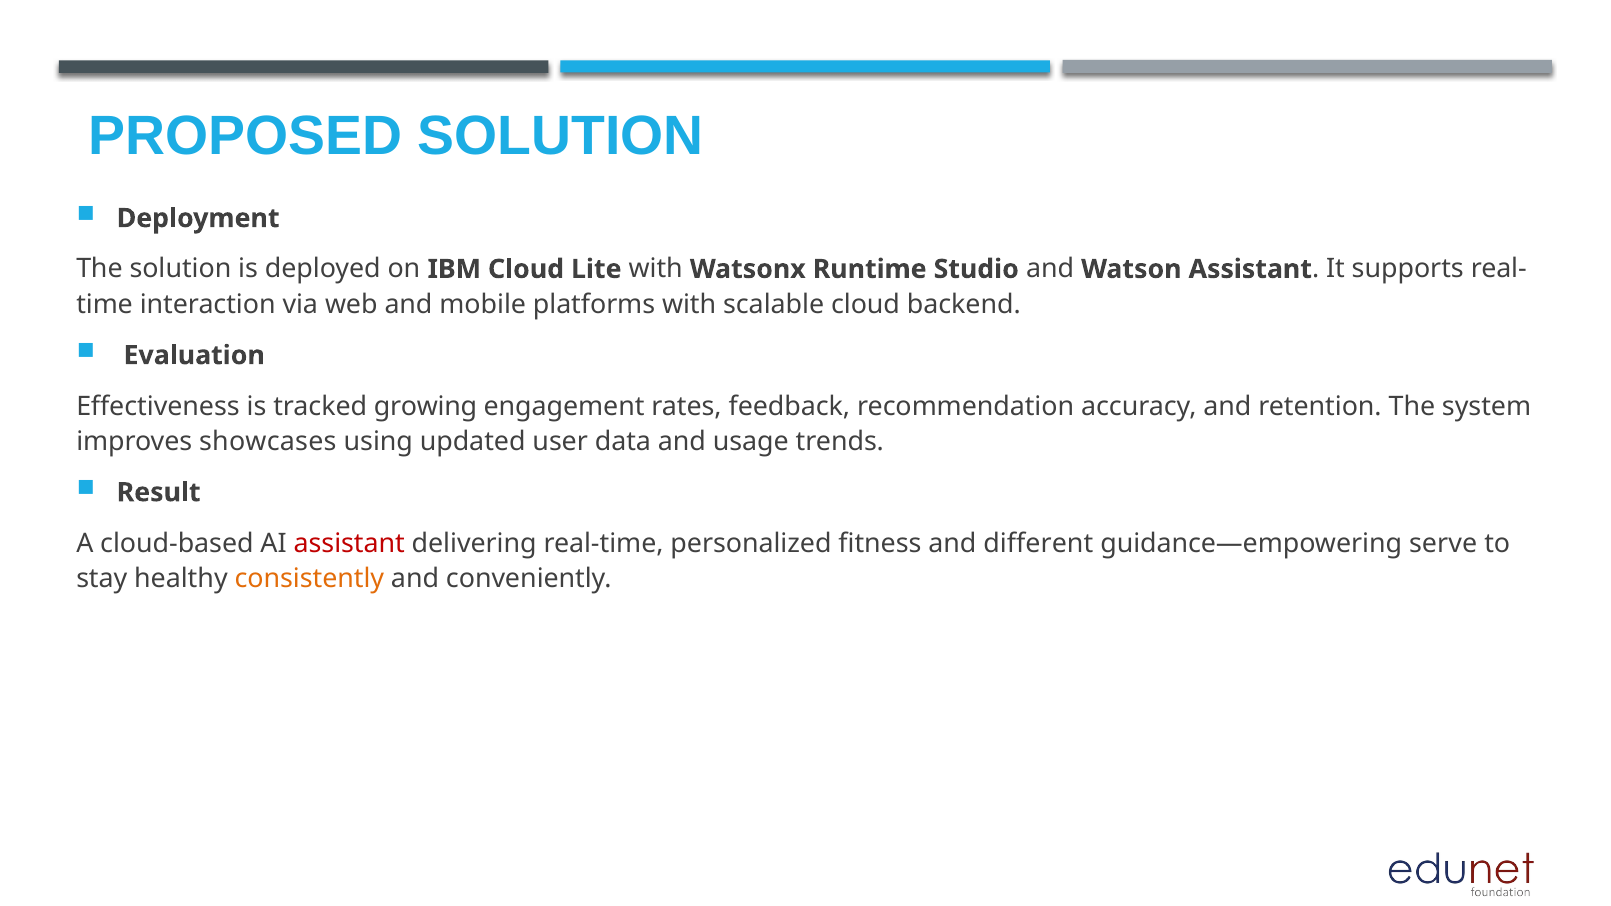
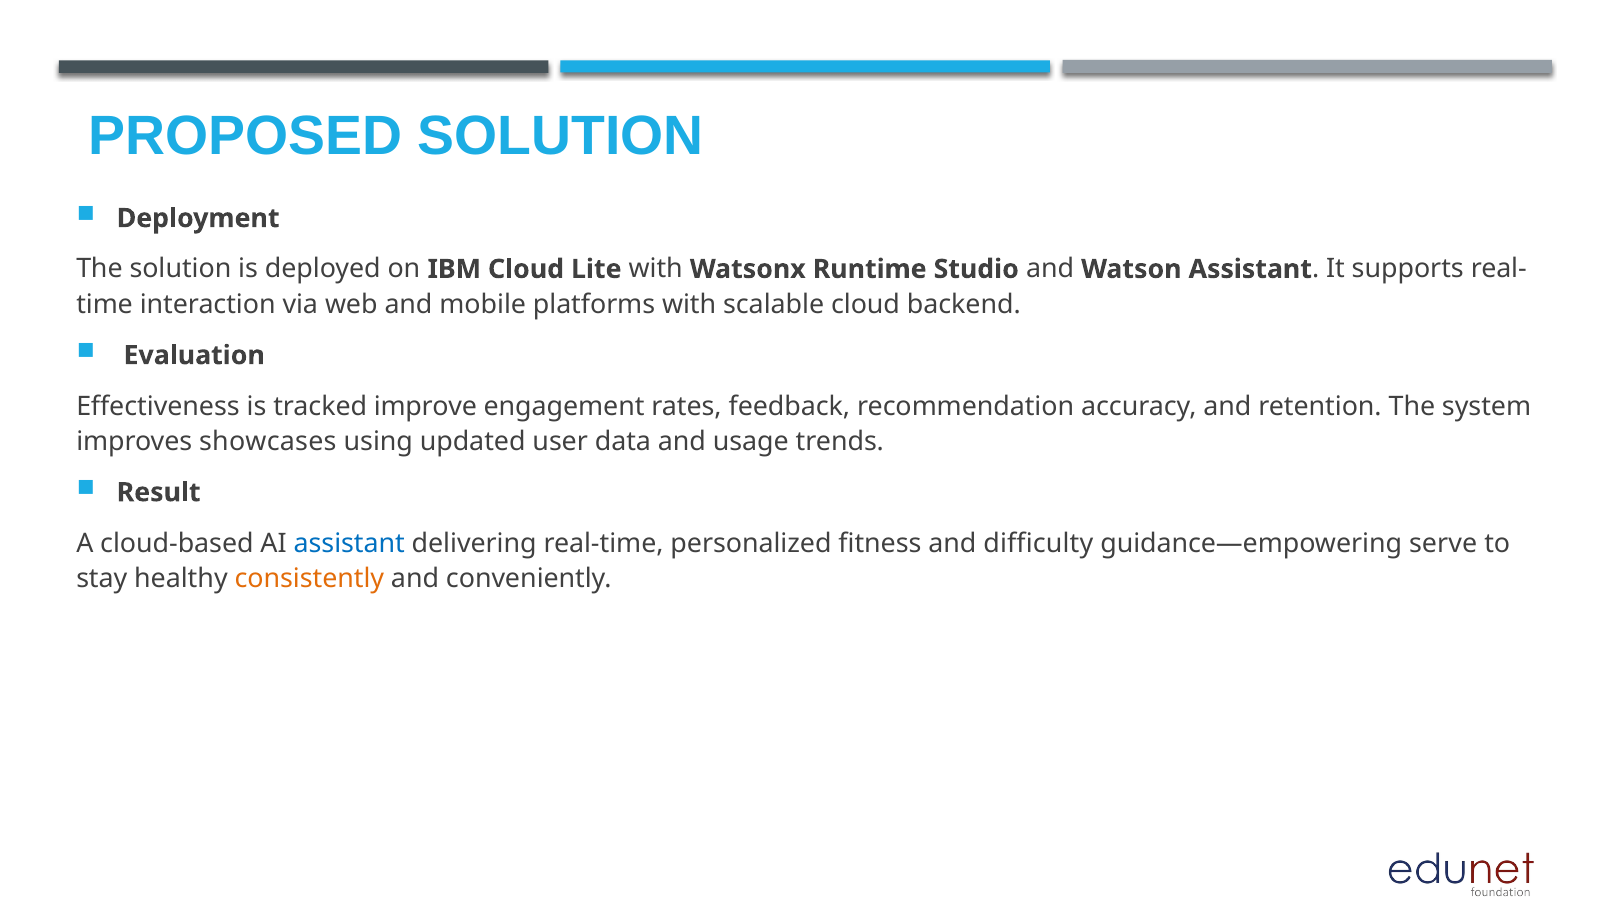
growing: growing -> improve (425, 406)
assistant colour: red -> blue (349, 543)
different: different -> difficulty (1038, 543)
